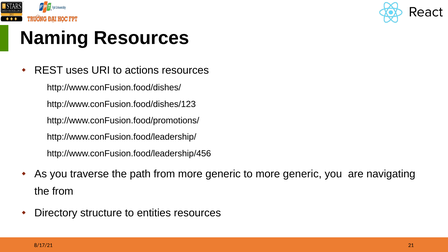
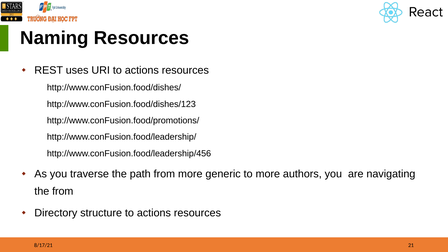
to more generic: generic -> authors (302, 174)
structure to entities: entities -> actions (154, 213)
